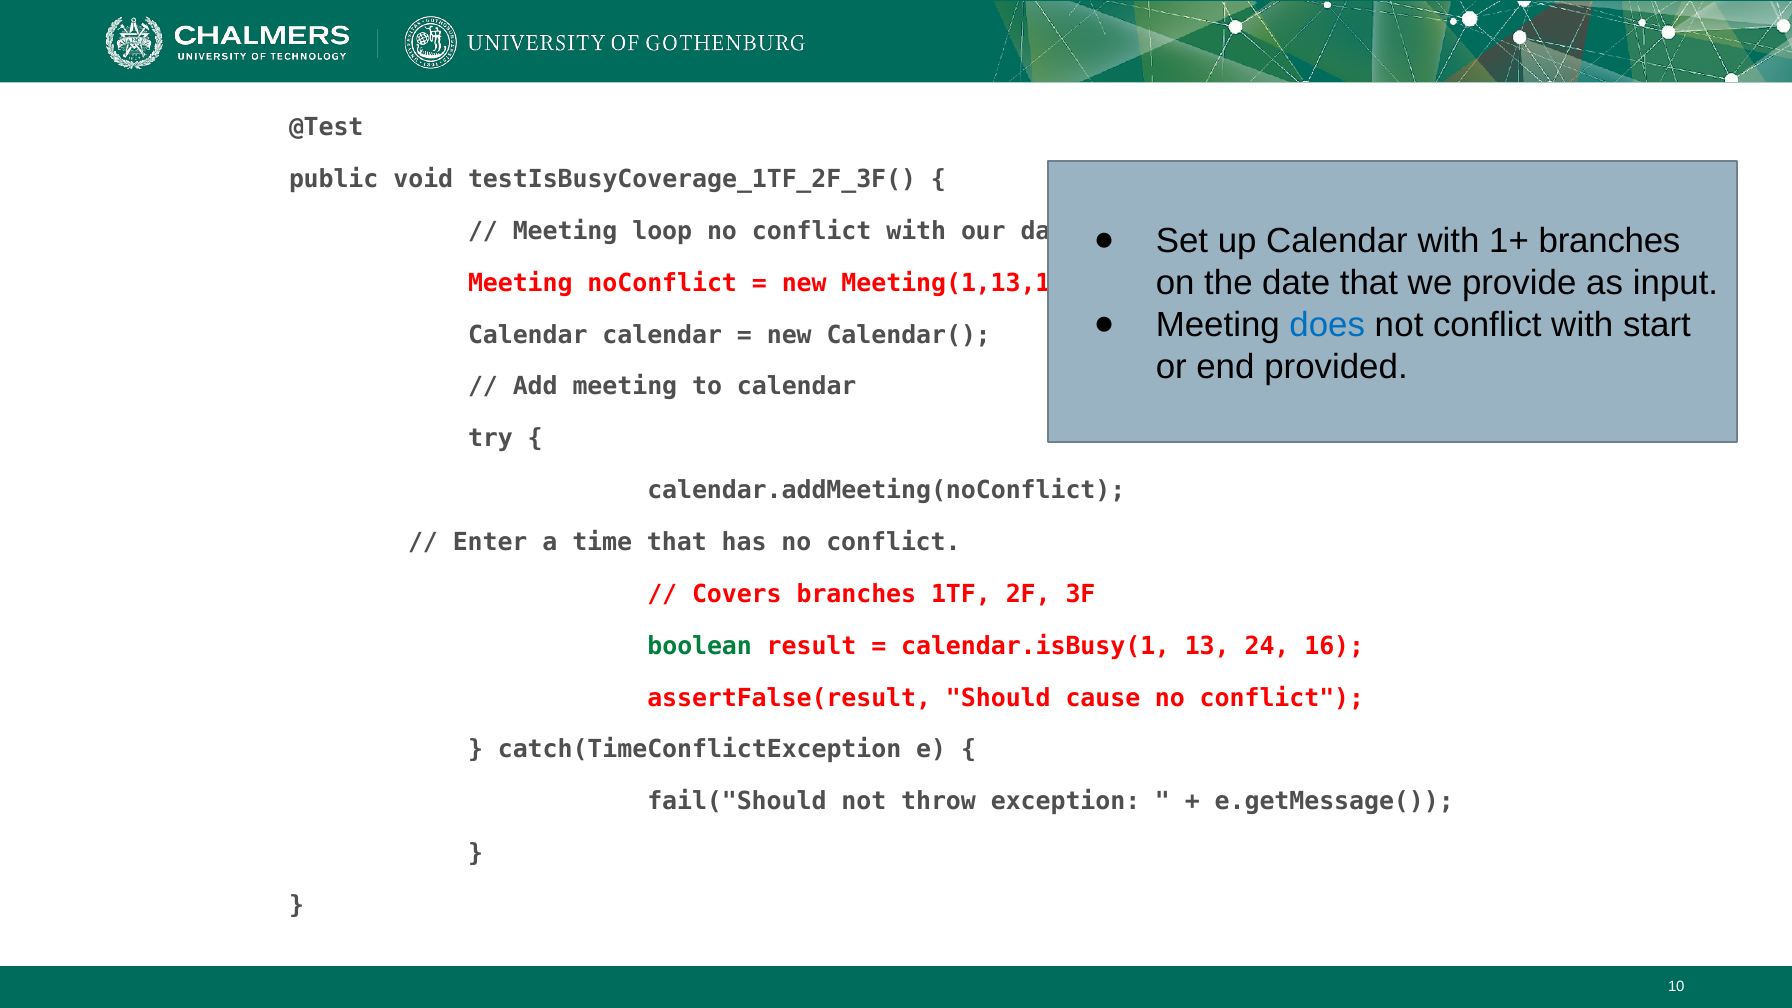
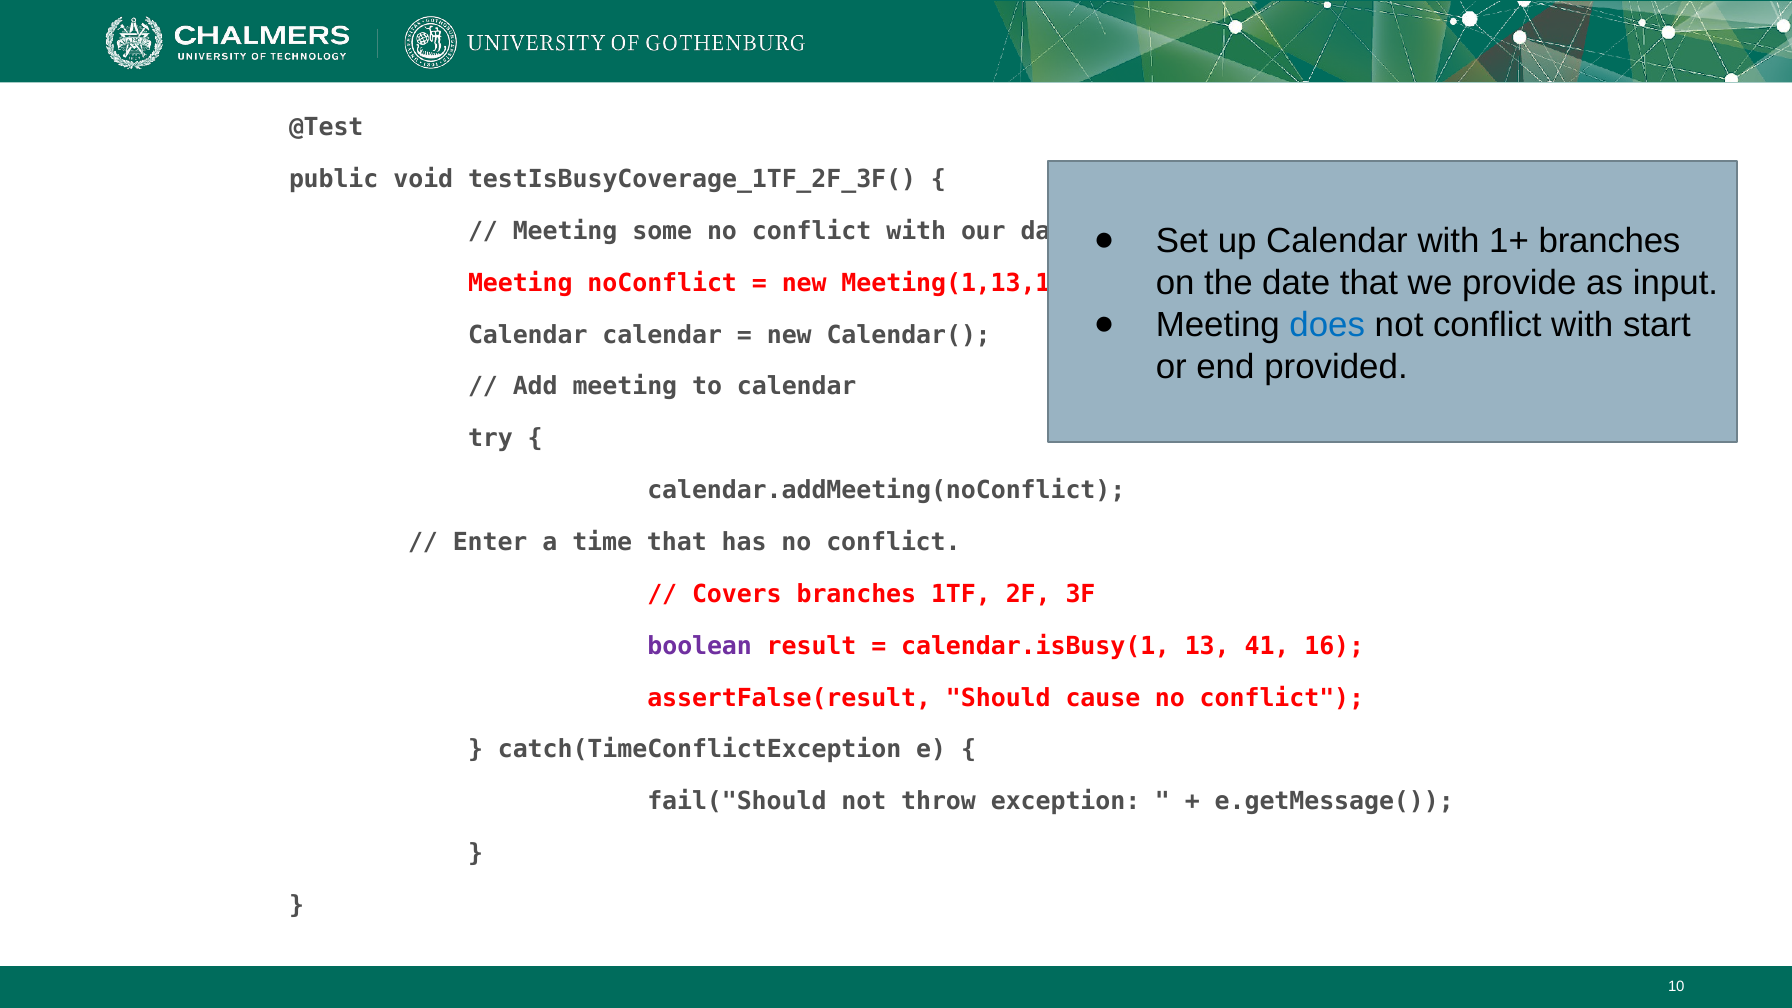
loop: loop -> some (662, 231)
boolean colour: green -> purple (700, 646)
24: 24 -> 41 (1267, 646)
